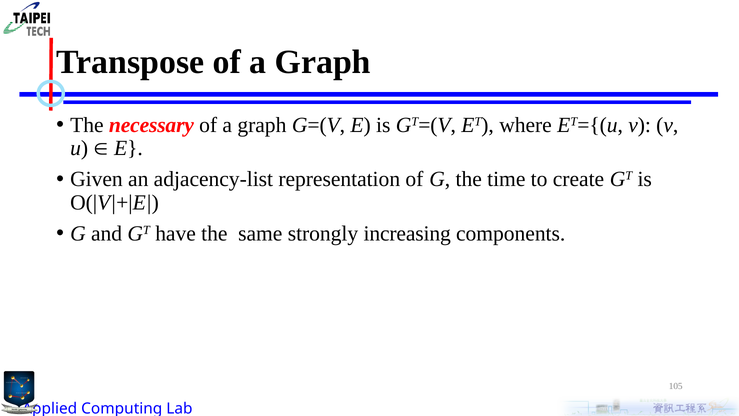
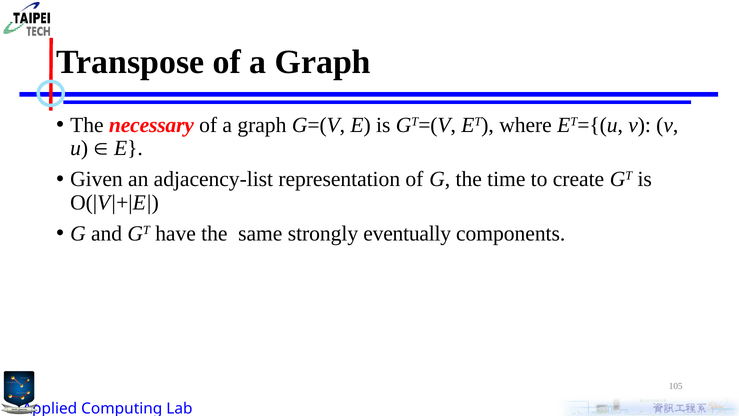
increasing: increasing -> eventually (407, 233)
